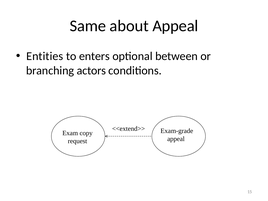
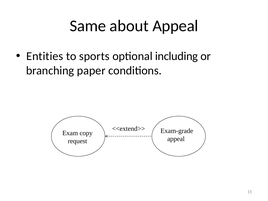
enters: enters -> sports (94, 56)
between: between -> including (177, 56)
actors: actors -> paper (91, 71)
